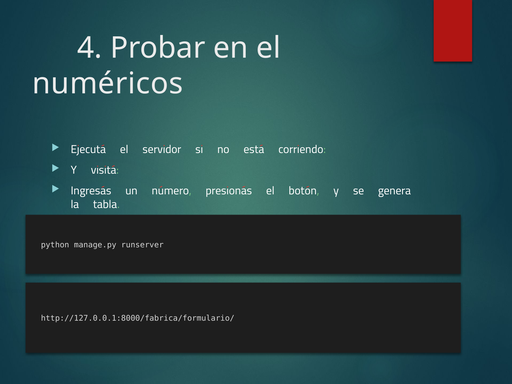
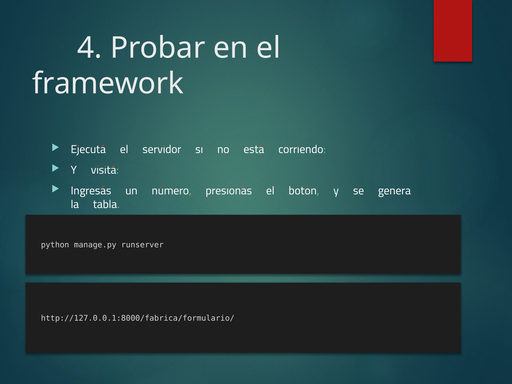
numéricos: numéricos -> framework (108, 84)
